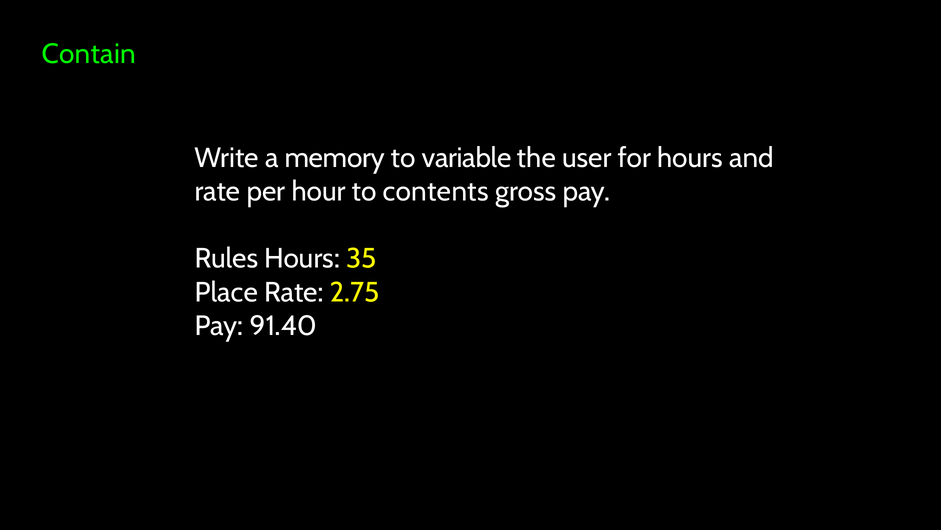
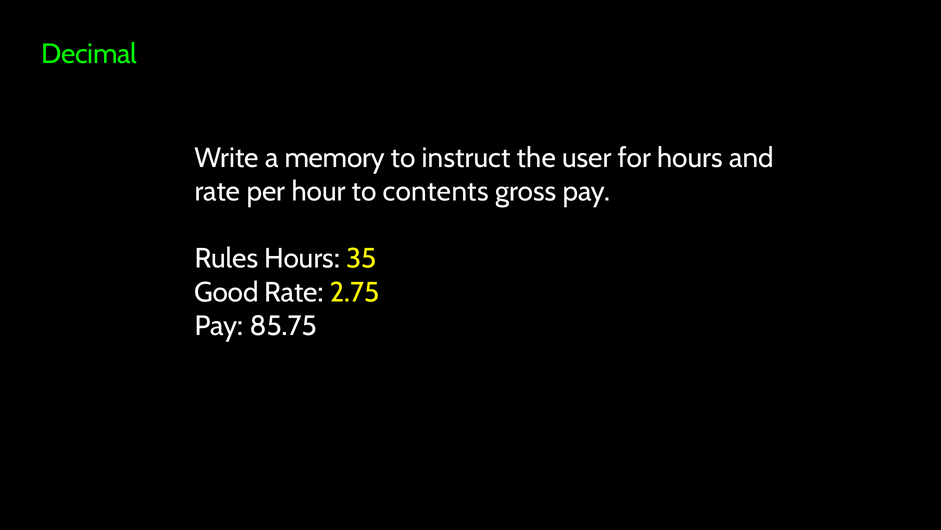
Contain: Contain -> Decimal (89, 54)
variable: variable -> instruct (466, 158)
Place: Place -> Good (226, 292)
91.40: 91.40 -> 85.75 (283, 325)
